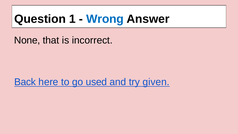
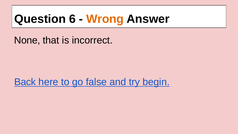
1: 1 -> 6 (72, 19)
Wrong colour: blue -> orange (105, 19)
used: used -> false (96, 82)
given: given -> begin (156, 82)
